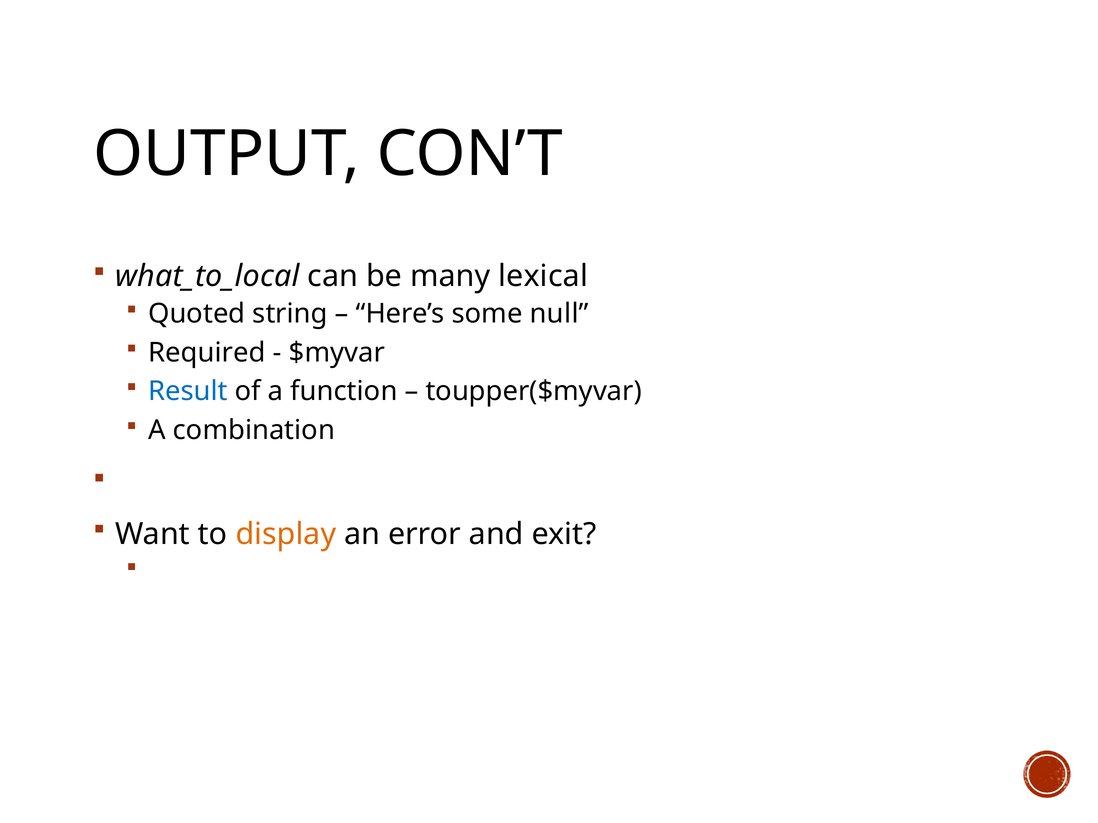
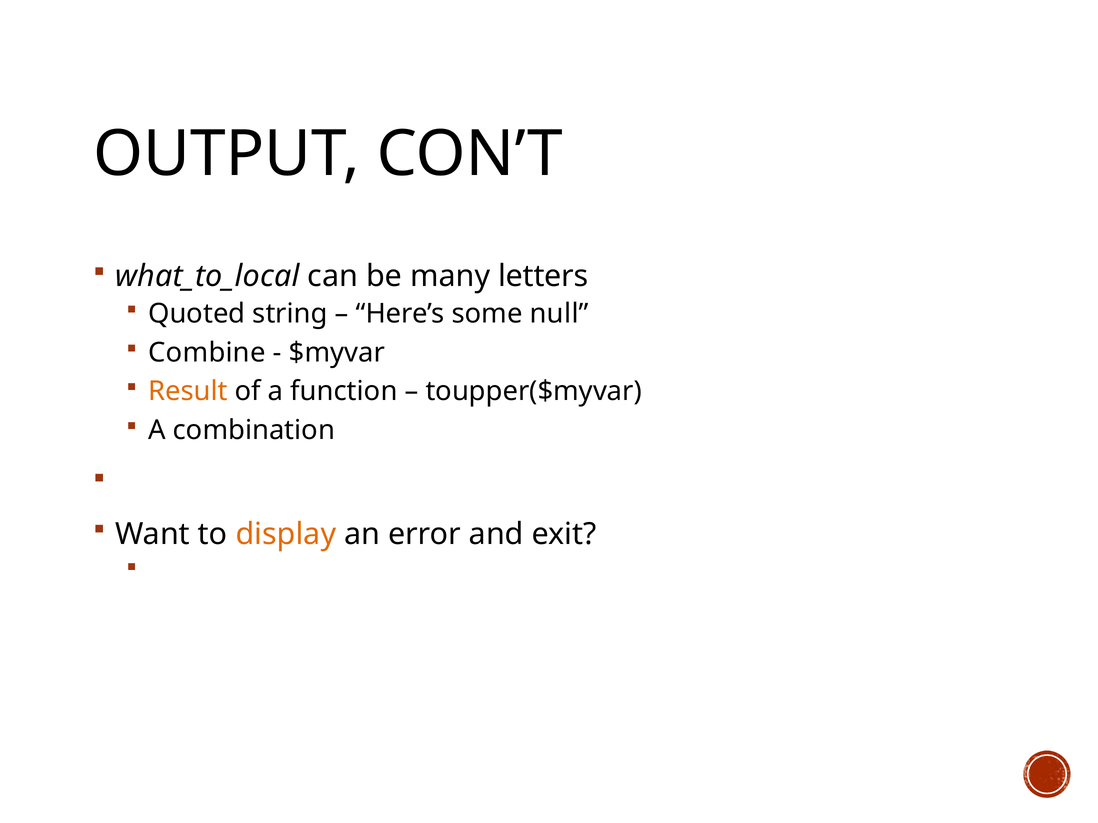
lexical: lexical -> letters (543, 277)
Required: Required -> Combine (207, 353)
Result colour: blue -> orange (188, 392)
